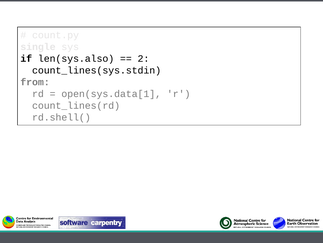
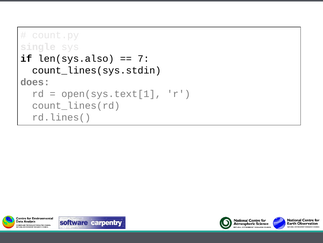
2: 2 -> 7 (143, 58)
from: from -> does (35, 82)
open(sys.data[1: open(sys.data[1 -> open(sys.text[1 (111, 94)
rd.shell(: rd.shell( -> rd.lines( (61, 117)
